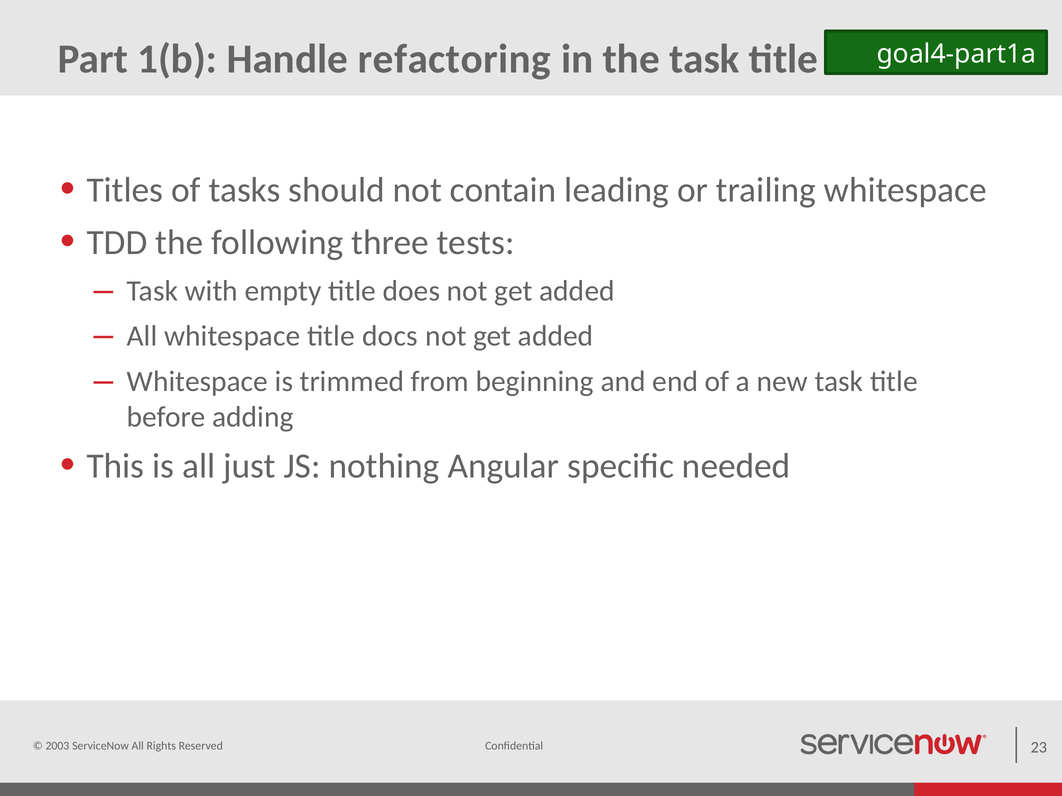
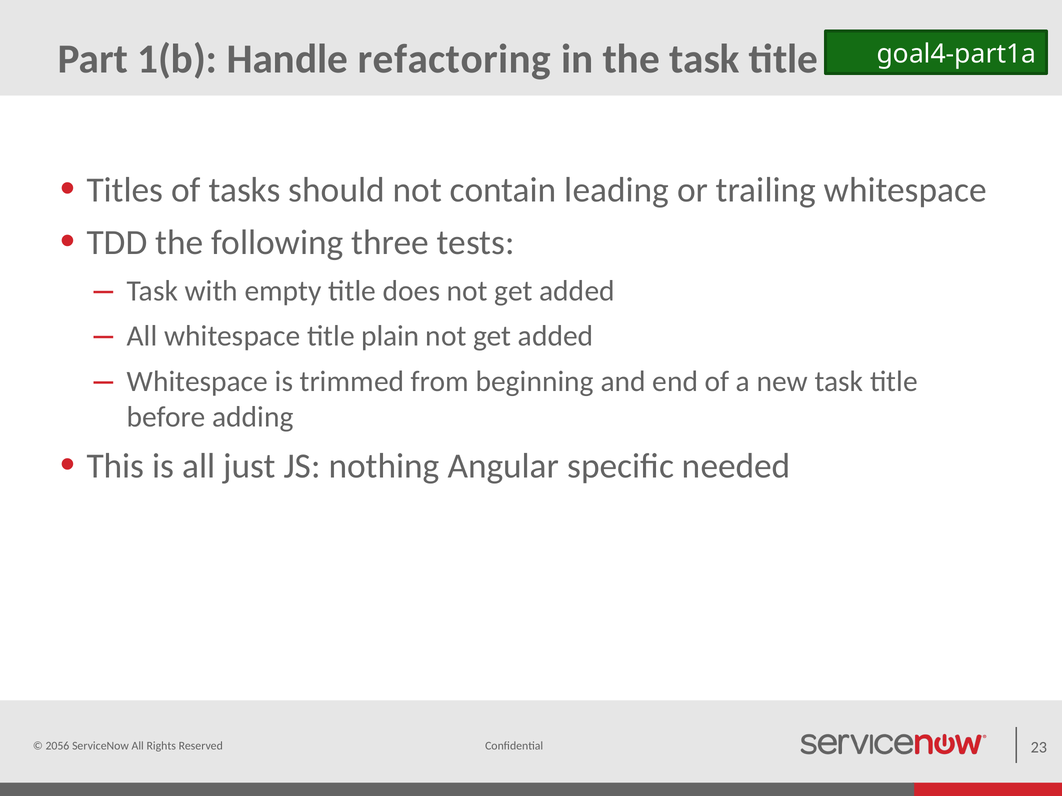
docs: docs -> plain (390, 336)
2003: 2003 -> 2056 (57, 746)
